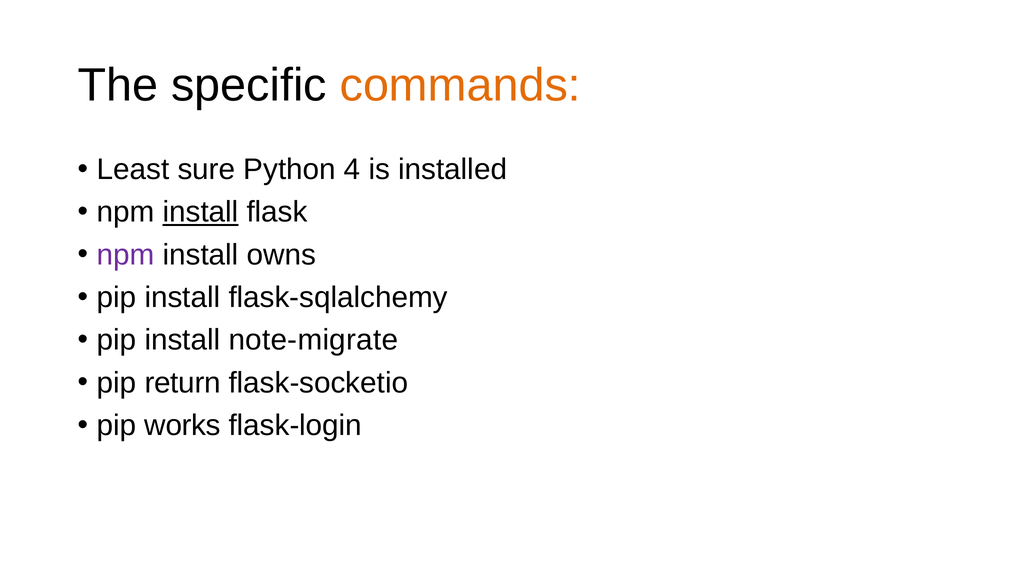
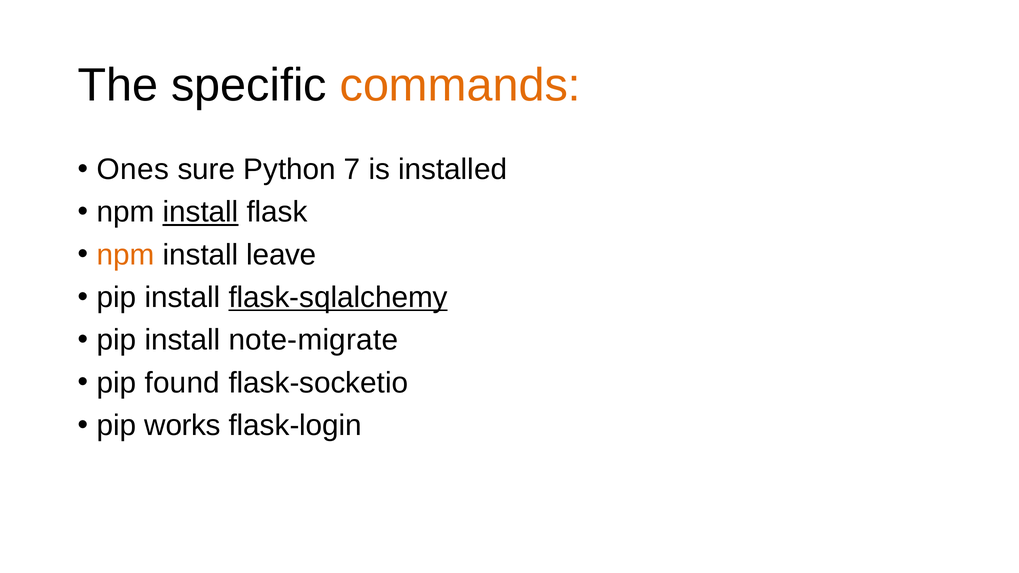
Least: Least -> Ones (133, 170)
4: 4 -> 7 (352, 170)
npm colour: purple -> orange (126, 255)
owns: owns -> leave (281, 255)
flask-sqlalchemy underline: none -> present (338, 298)
return: return -> found (182, 383)
